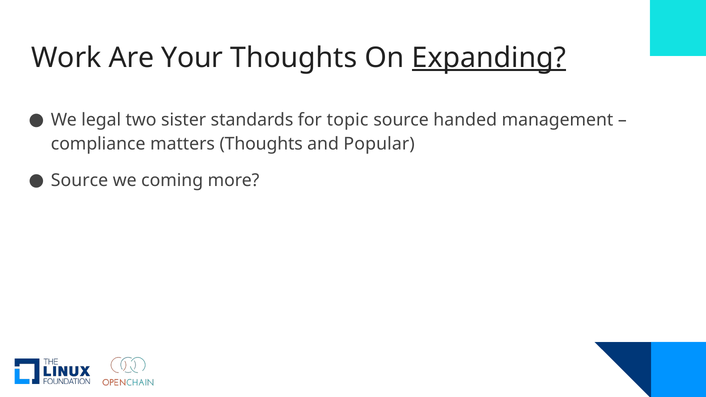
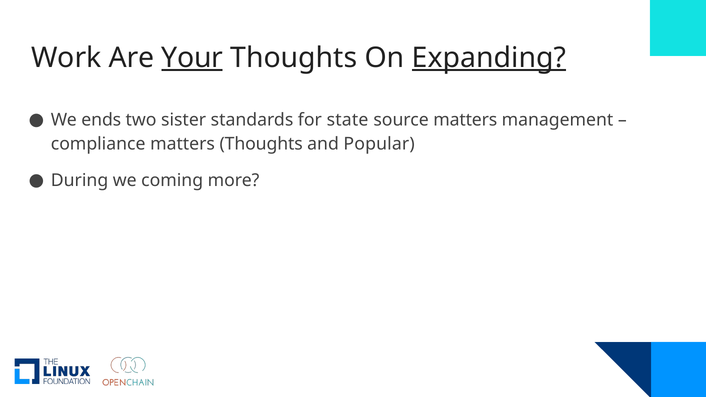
Your underline: none -> present (192, 58)
legal: legal -> ends (101, 120)
topic: topic -> state (348, 120)
source handed: handed -> matters (465, 120)
Source: Source -> During (80, 180)
